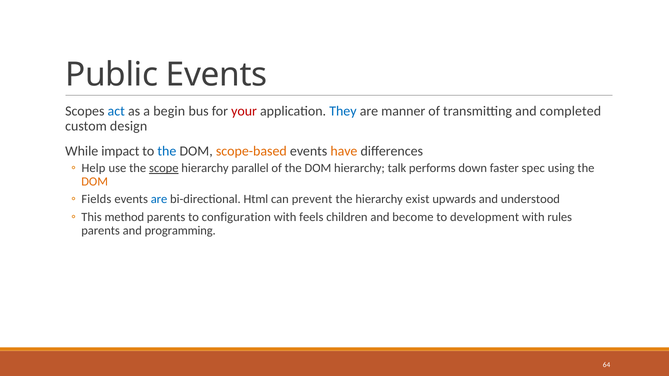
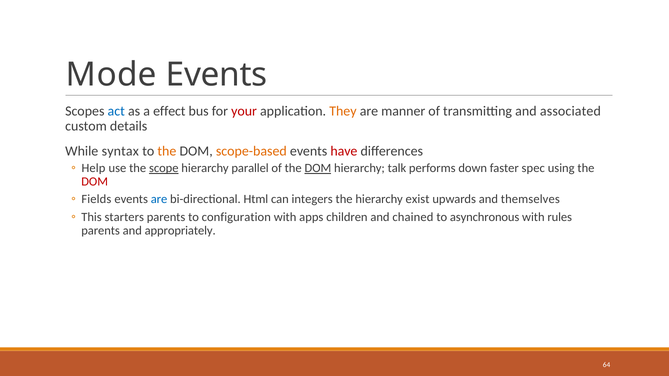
Public: Public -> Mode (111, 75)
begin: begin -> effect (169, 111)
They colour: blue -> orange (343, 111)
completed: completed -> associated (570, 111)
design: design -> details (129, 126)
impact: impact -> syntax (120, 151)
the colour: blue -> orange (167, 151)
have colour: orange -> red (344, 151)
DOM underline: none -> present (318, 168)
DOM colour: orange -> red (95, 182)
prevent: prevent -> integers (312, 200)
understood: understood -> themselves (530, 200)
method: method -> starters (124, 217)
feels: feels -> apps (311, 217)
become: become -> chained (413, 217)
development: development -> asynchronous (485, 217)
programming: programming -> appropriately (180, 231)
